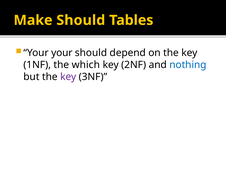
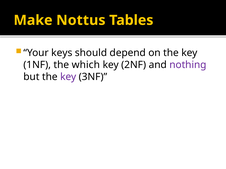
Make Should: Should -> Nottus (81, 20)
Your your: your -> keys (62, 53)
nothing colour: blue -> purple (188, 65)
